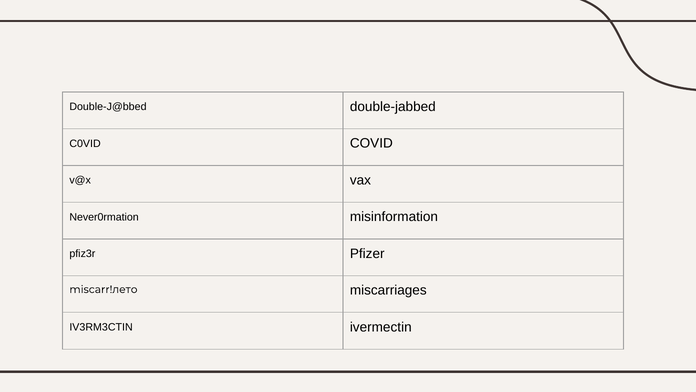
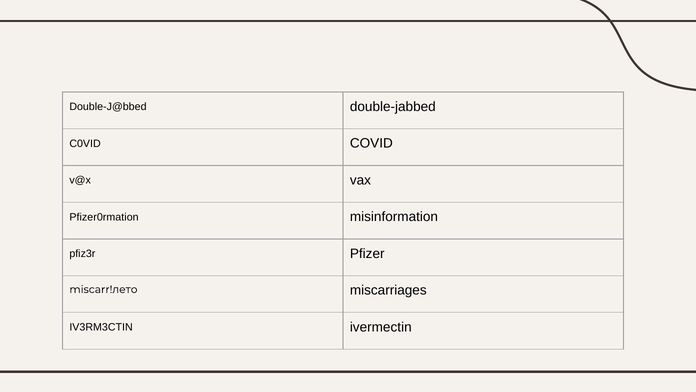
Never0rmation: Never0rmation -> Pfizer0rmation (104, 217)
